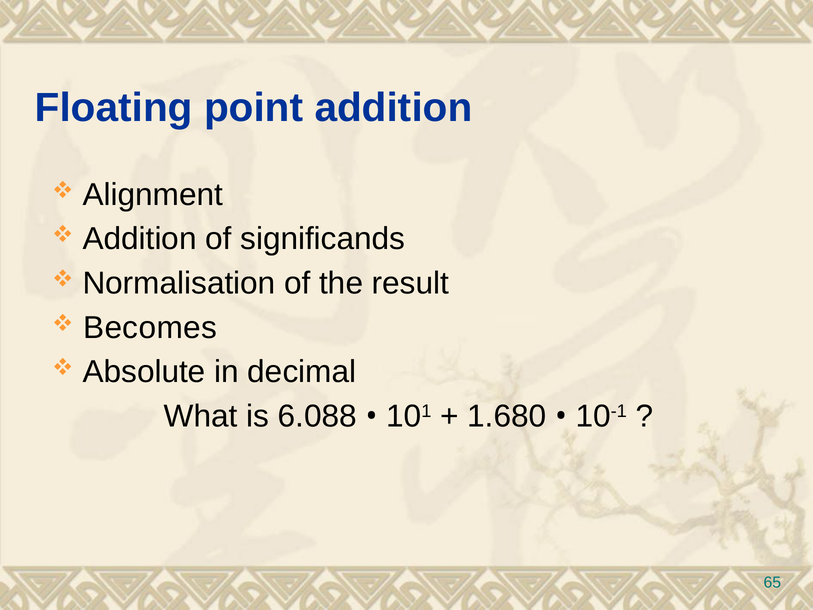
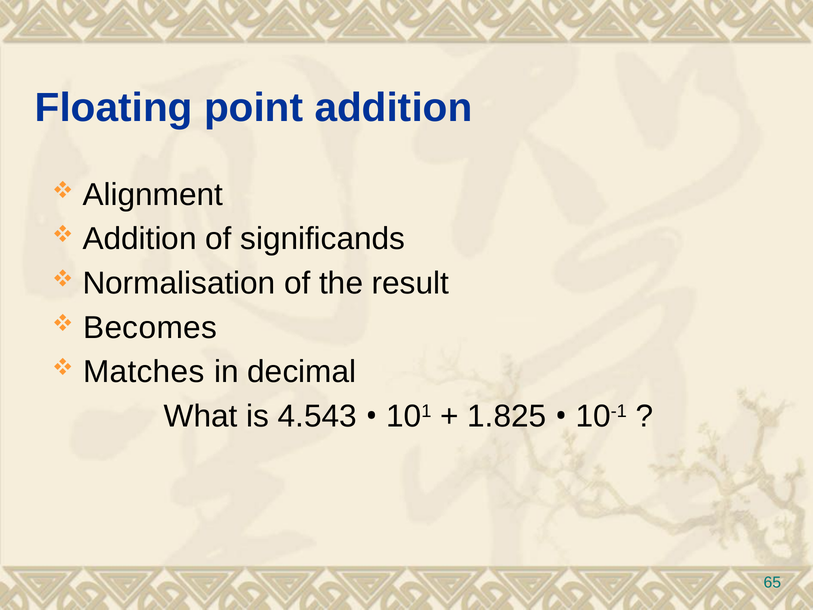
Absolute: Absolute -> Matches (144, 372)
6.088: 6.088 -> 4.543 (317, 416)
1.680: 1.680 -> 1.825 (507, 416)
